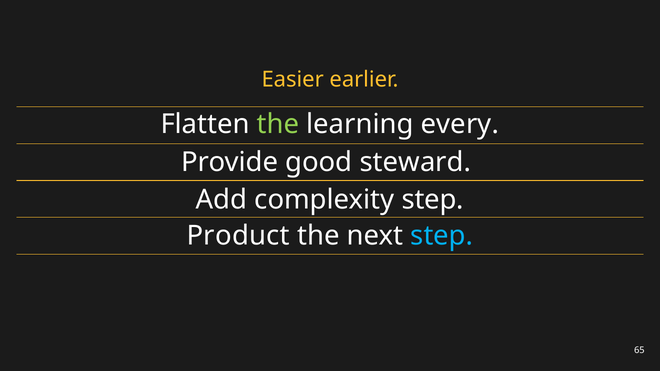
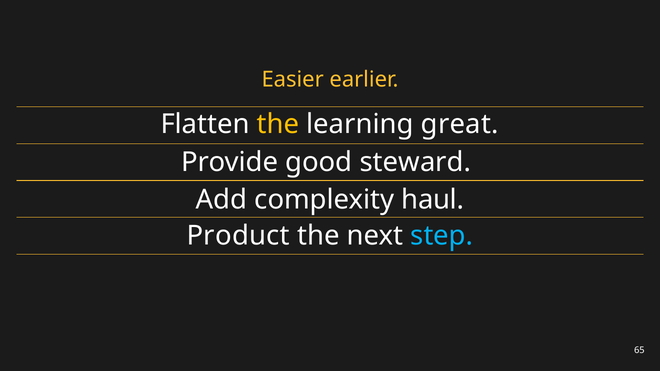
the colour: light green -> yellow (278, 124)
every: every -> great (460, 124)
complexity step: step -> haul (433, 200)
